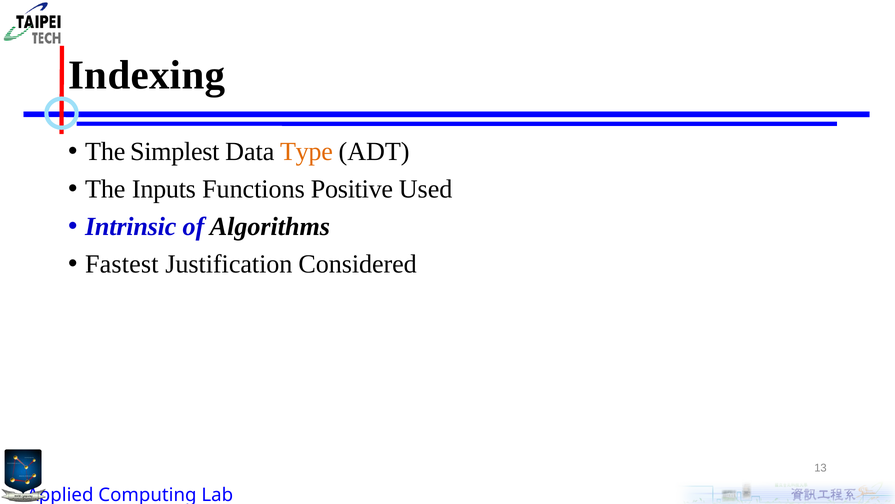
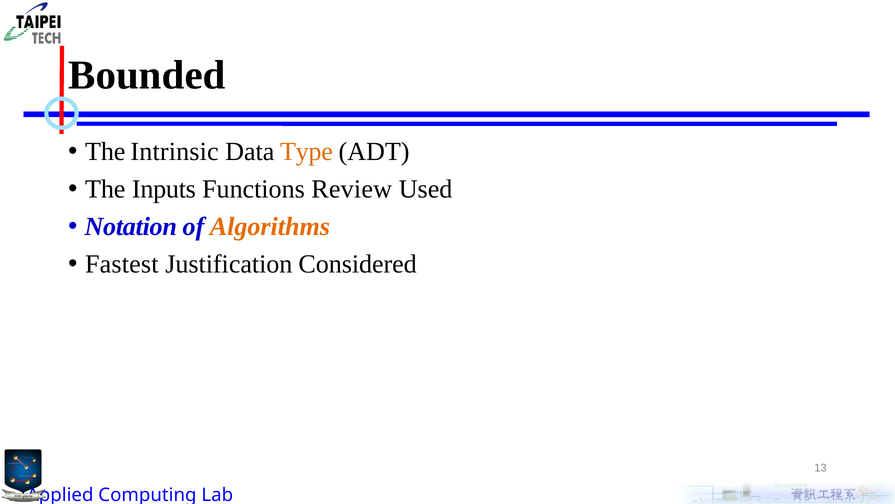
Indexing: Indexing -> Bounded (147, 75)
Simplest: Simplest -> Intrinsic (175, 151)
Positive: Positive -> Review (352, 189)
Intrinsic: Intrinsic -> Notation (131, 226)
Algorithms colour: black -> orange (270, 226)
